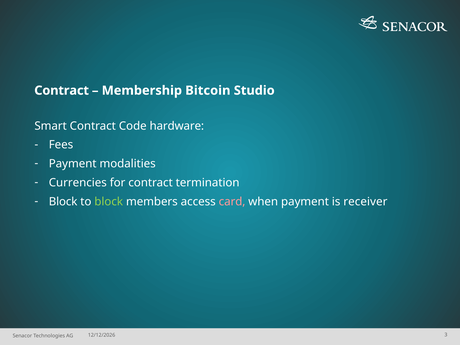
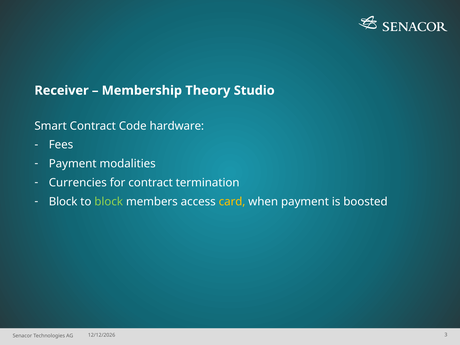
Contract: Contract -> Receiver (62, 90)
Bitcoin: Bitcoin -> Theory (208, 90)
card colour: pink -> yellow (232, 202)
receiver: receiver -> boosted (365, 202)
